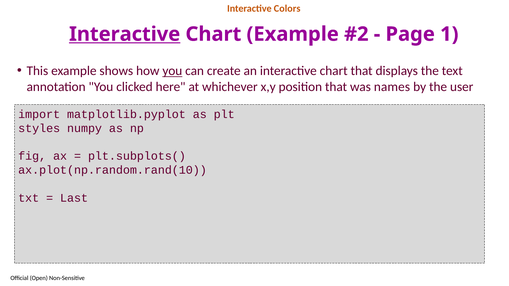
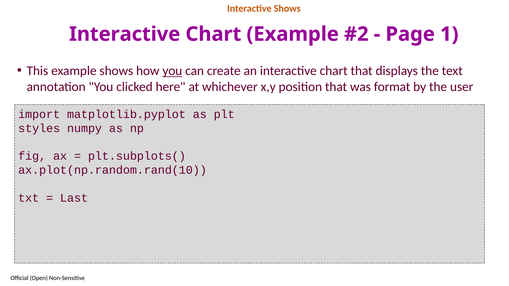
Interactive Colors: Colors -> Shows (287, 9)
Interactive underline: present -> none (125, 34)
names: names -> format (392, 87)
